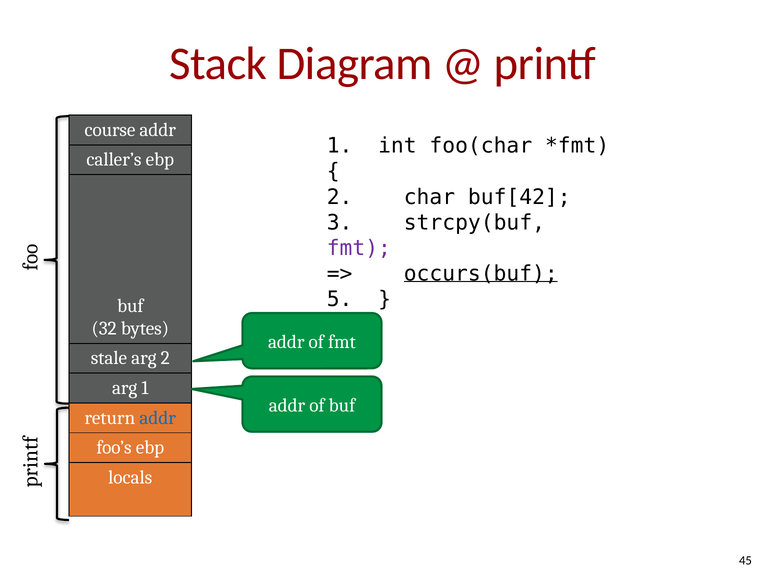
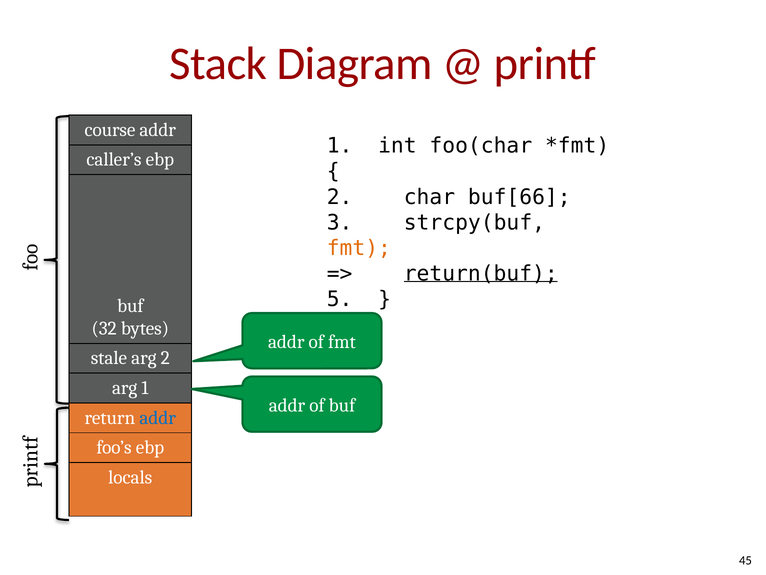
buf[42: buf[42 -> buf[66 (519, 197)
fmt colour: purple -> orange (359, 248)
occurs(buf: occurs(buf -> return(buf (481, 273)
